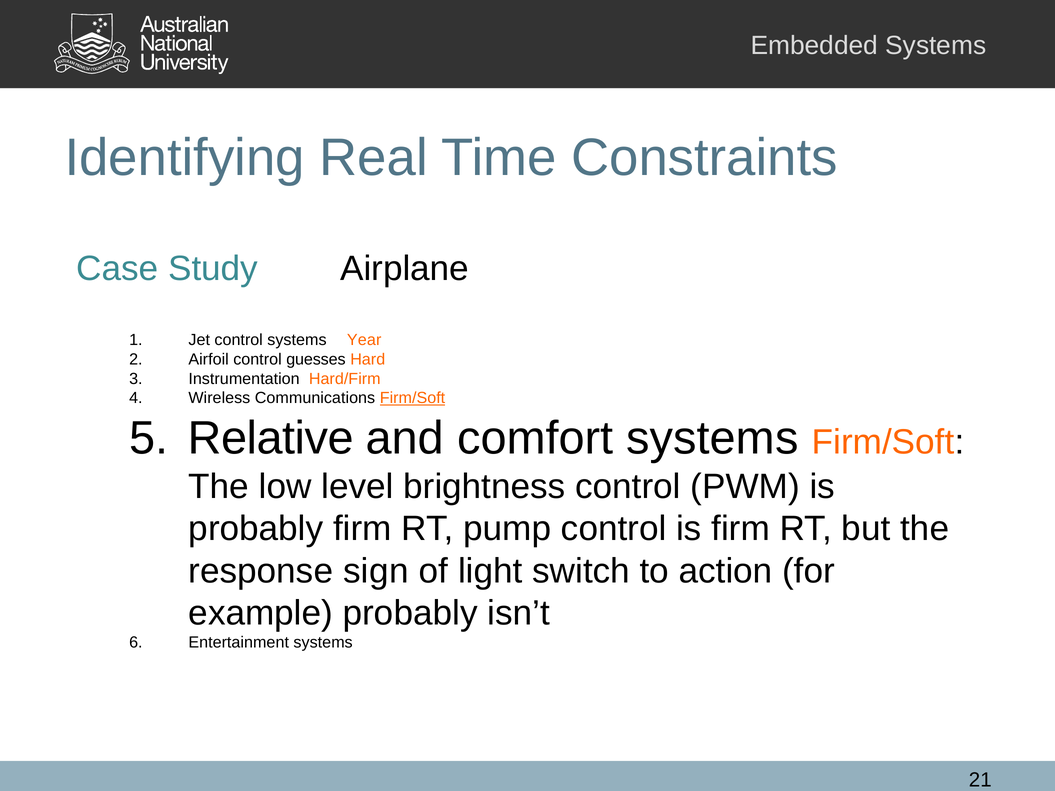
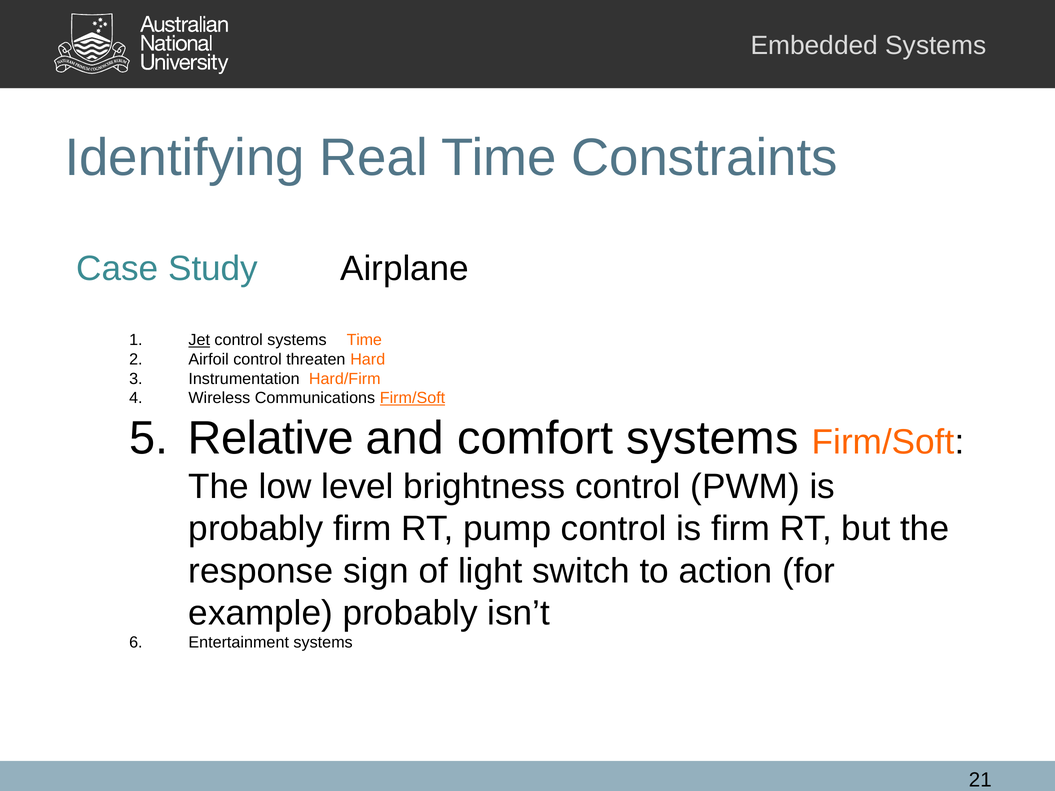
Jet underline: none -> present (199, 340)
systems Year: Year -> Time (364, 340)
guesses: guesses -> threaten (316, 360)
